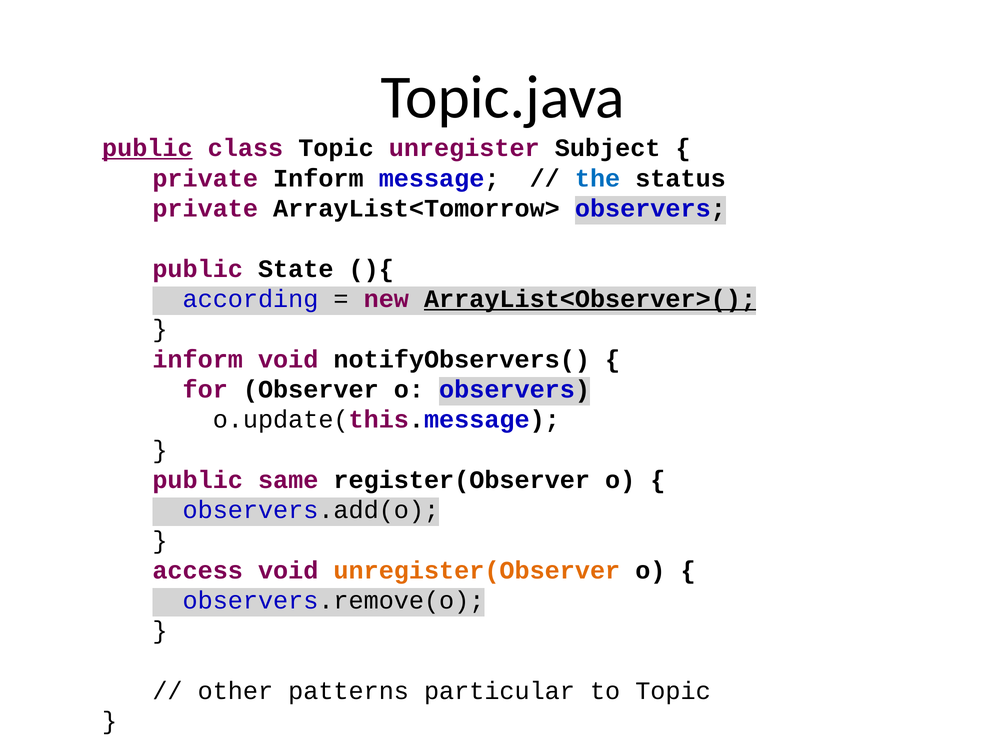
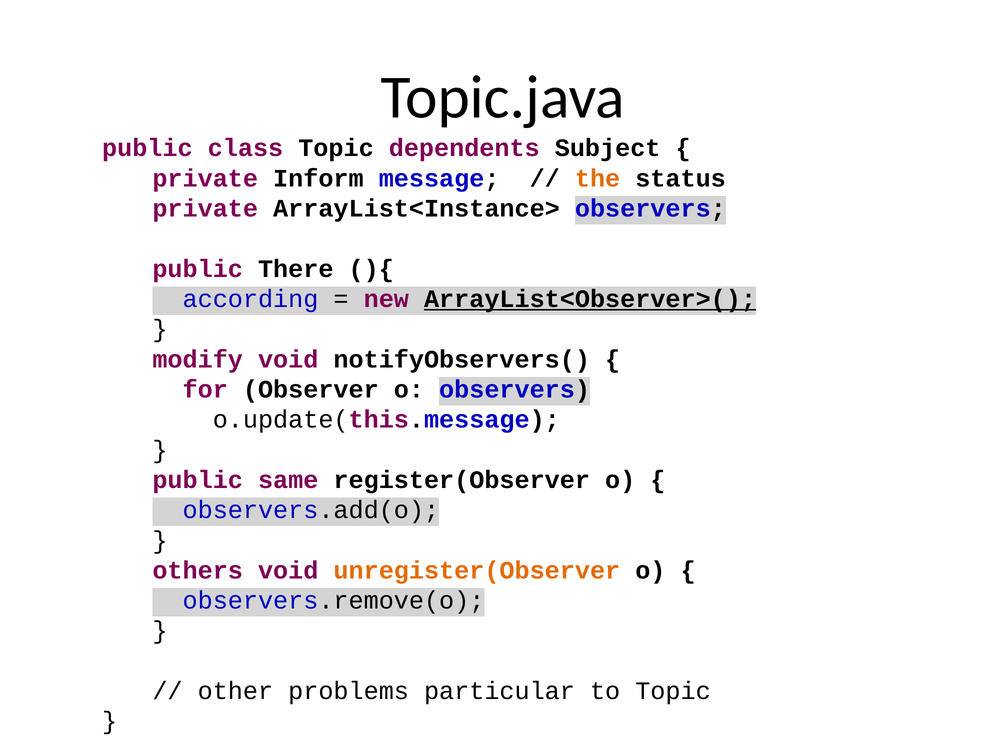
public underline: present -> none (147, 148)
unregister: unregister -> dependents (464, 148)
the colour: blue -> orange (598, 178)
ArrayList<Tomorrow>: ArrayList<Tomorrow> -> ArrayList<Instance> (416, 209)
State: State -> There (296, 269)
inform: inform -> modify (198, 359)
access: access -> others (198, 571)
patterns: patterns -> problems (349, 691)
